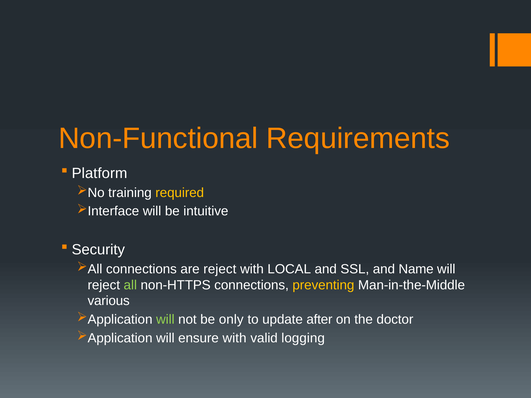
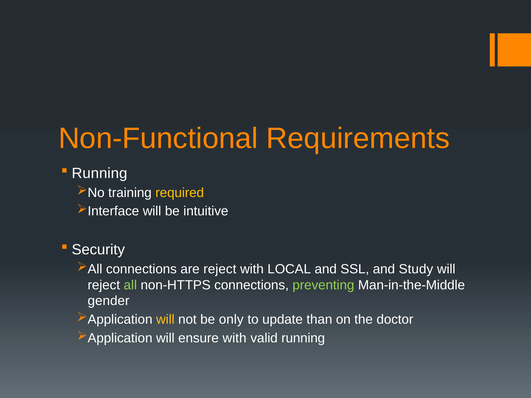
Platform: Platform -> Running (100, 173)
Name: Name -> Study (416, 269)
preventing colour: yellow -> light green (323, 285)
various: various -> gender (109, 301)
will colour: light green -> yellow (165, 320)
after: after -> than (319, 320)
valid logging: logging -> running (303, 338)
